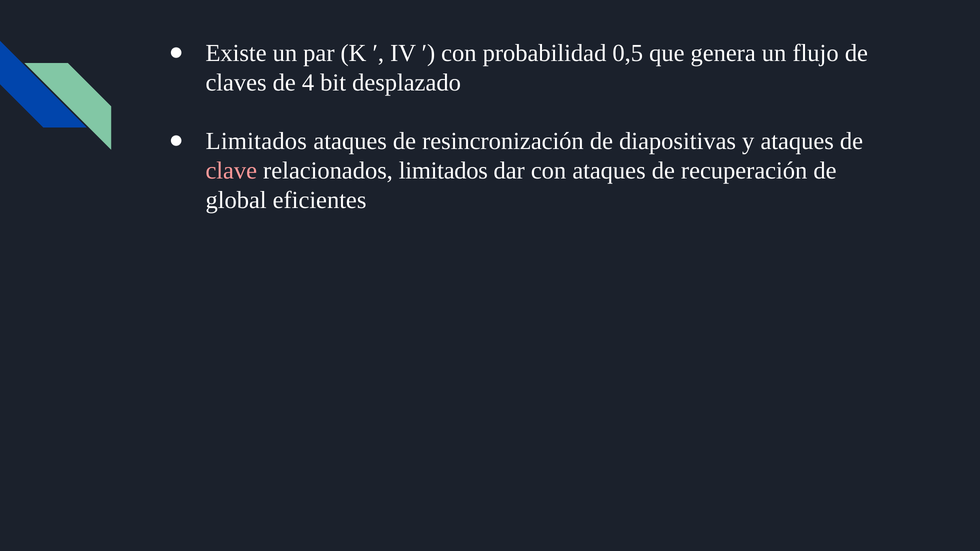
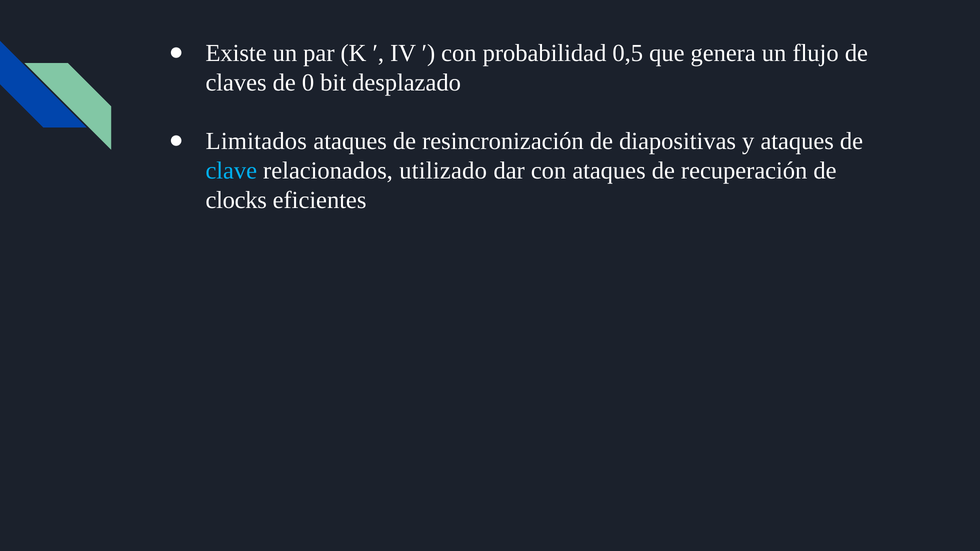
4: 4 -> 0 (308, 83)
clave colour: pink -> light blue (231, 171)
relacionados limitados: limitados -> utilizado (443, 171)
global: global -> clocks (236, 200)
